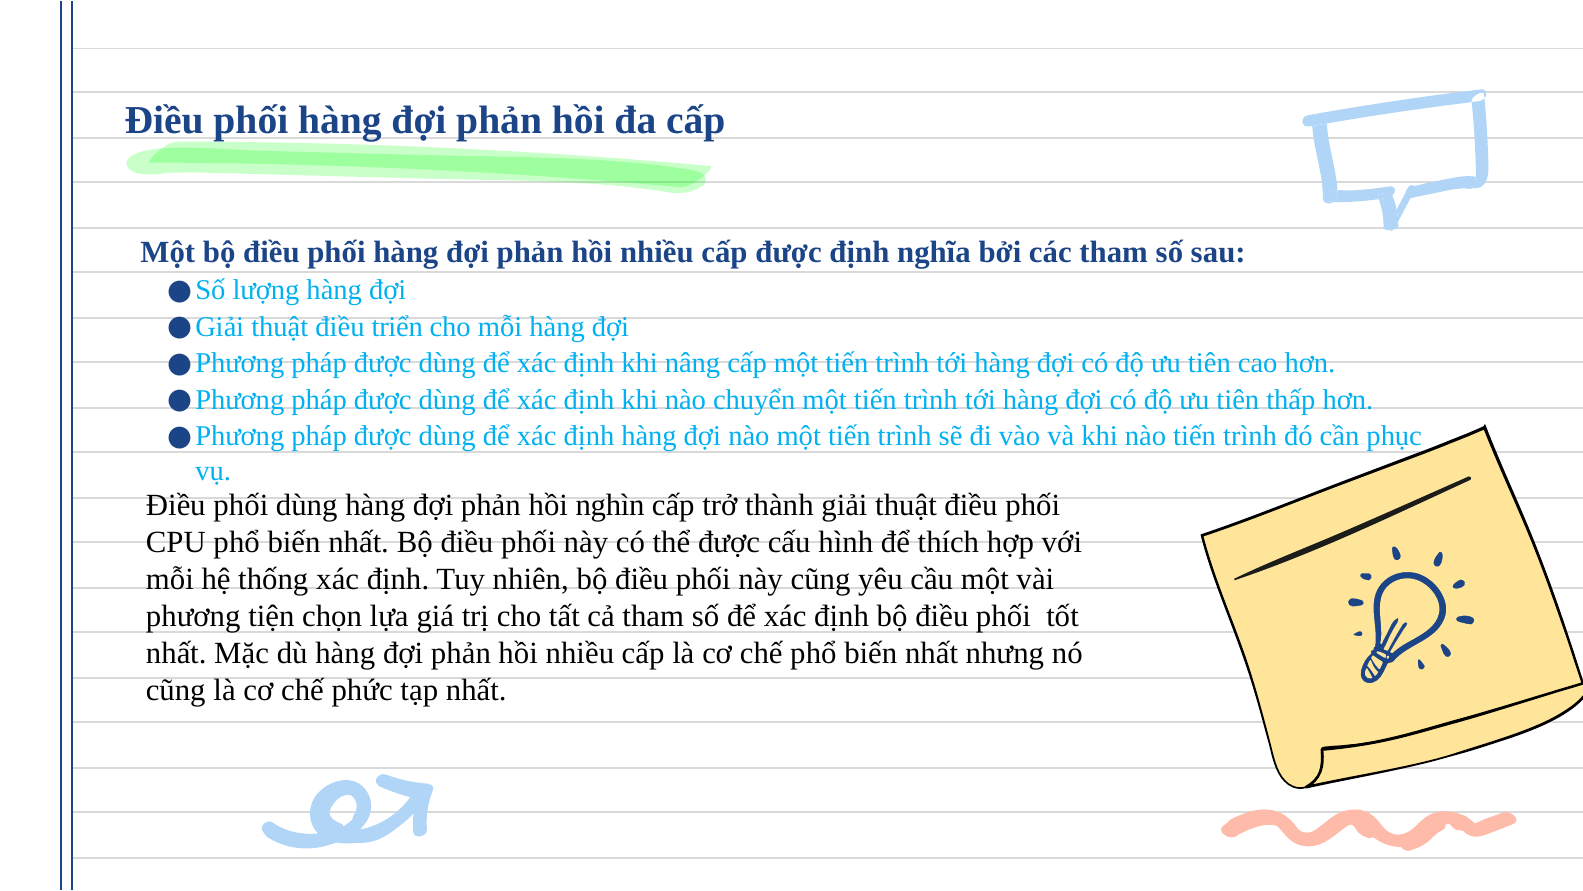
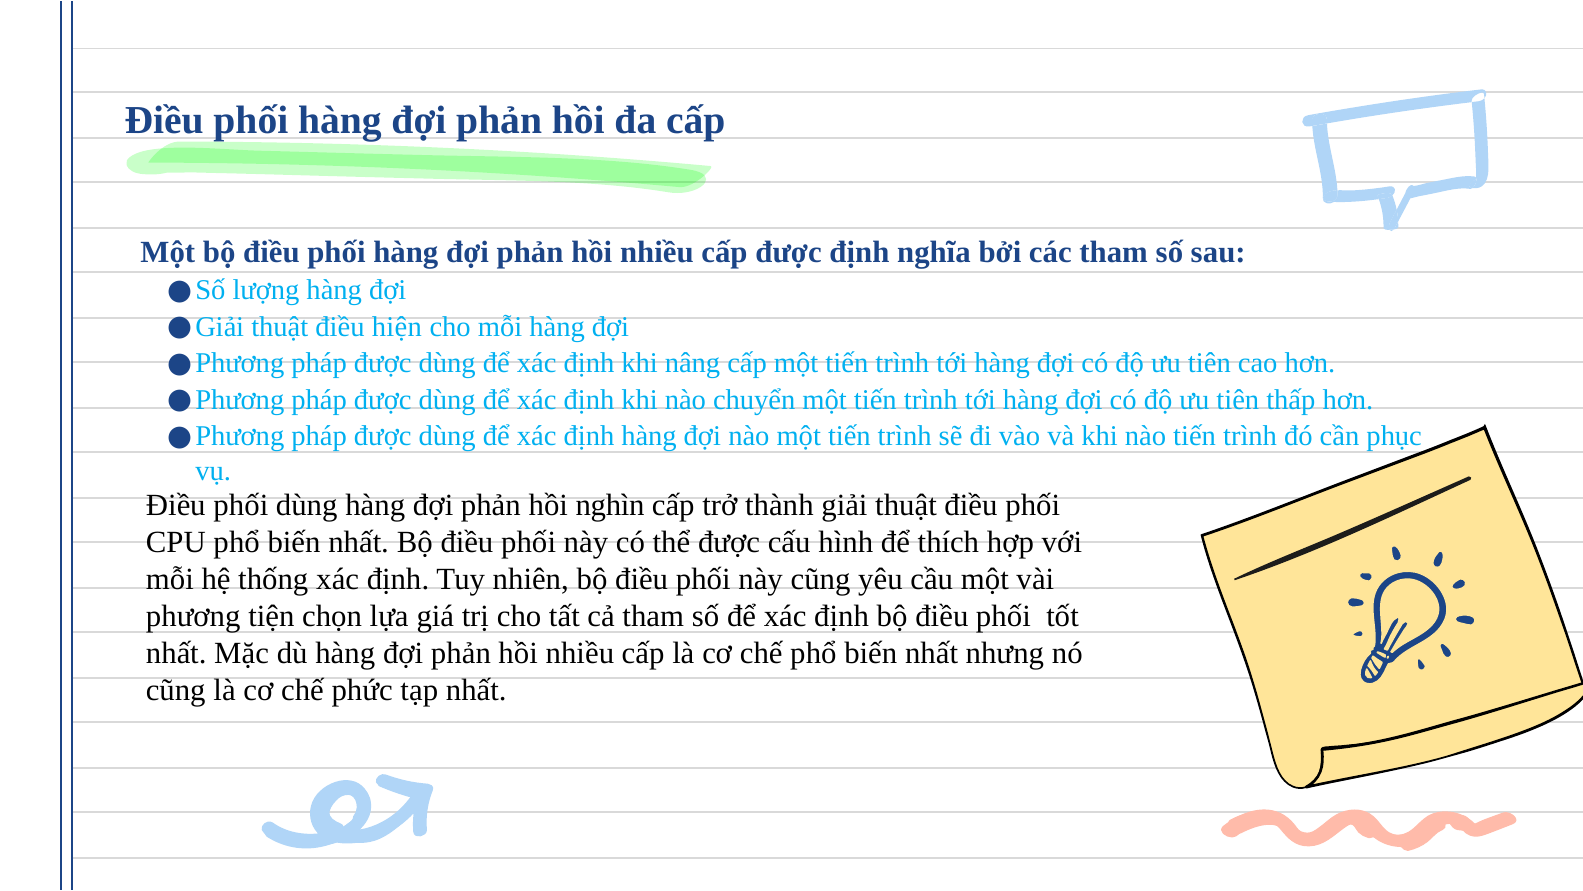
triển: triển -> hiện (397, 327)
